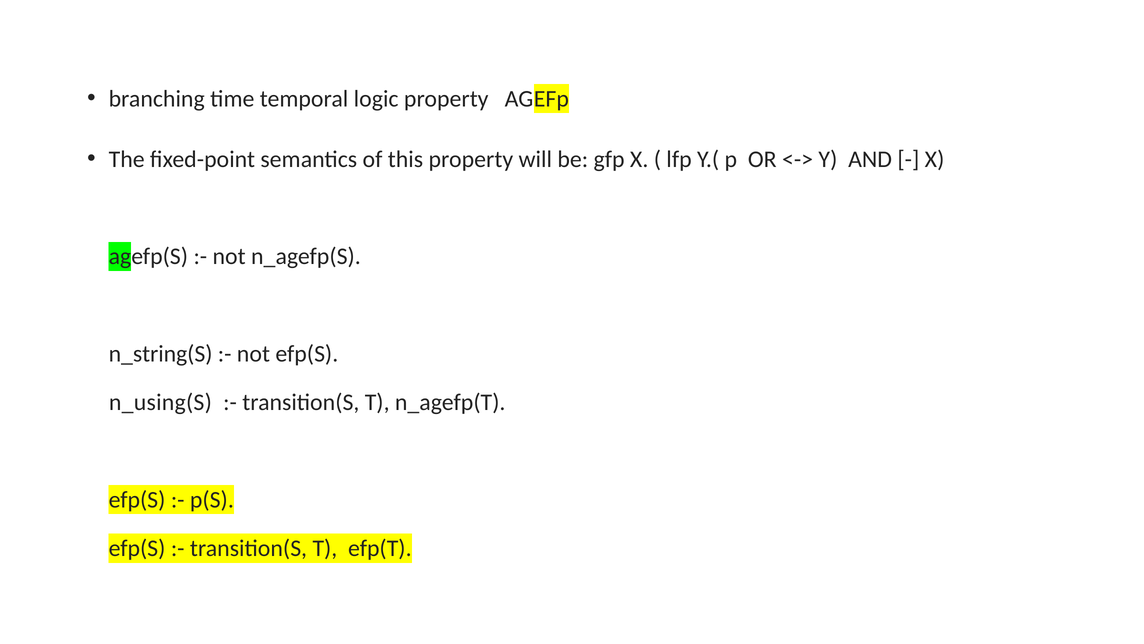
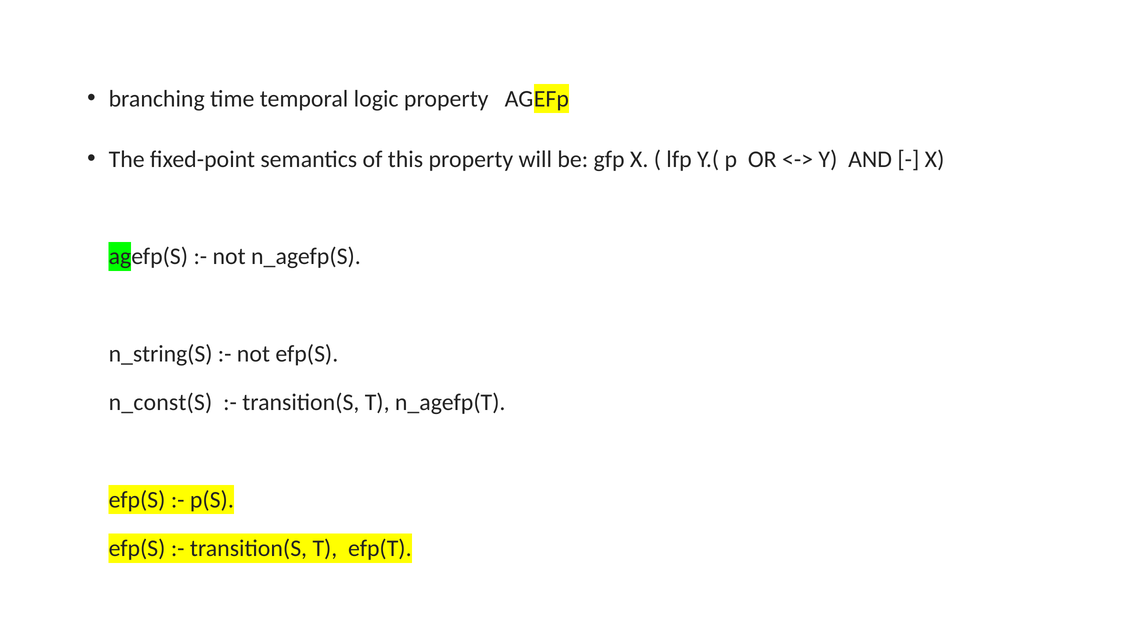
n_using(S: n_using(S -> n_const(S (160, 402)
